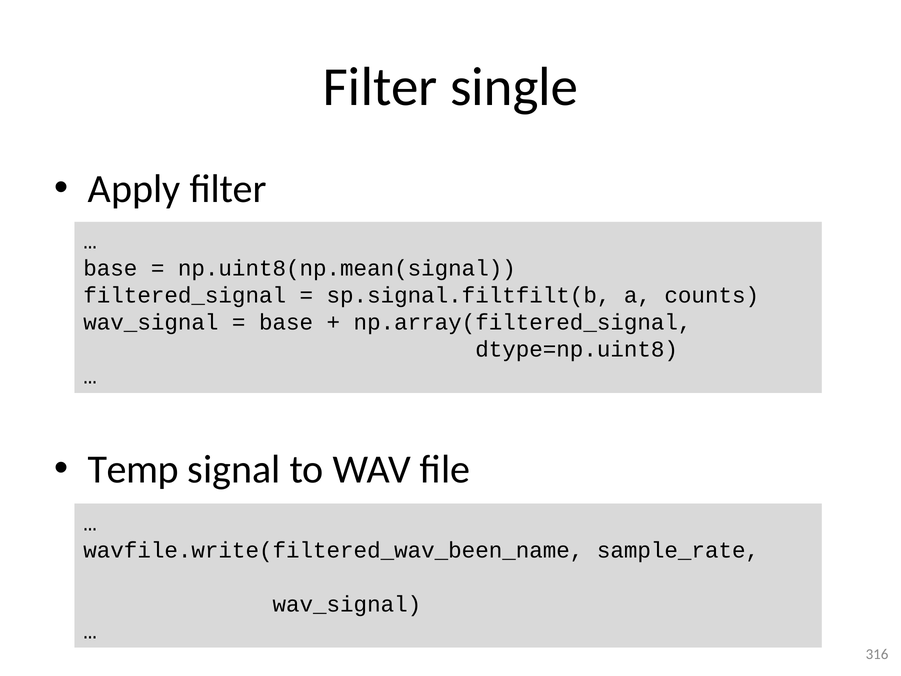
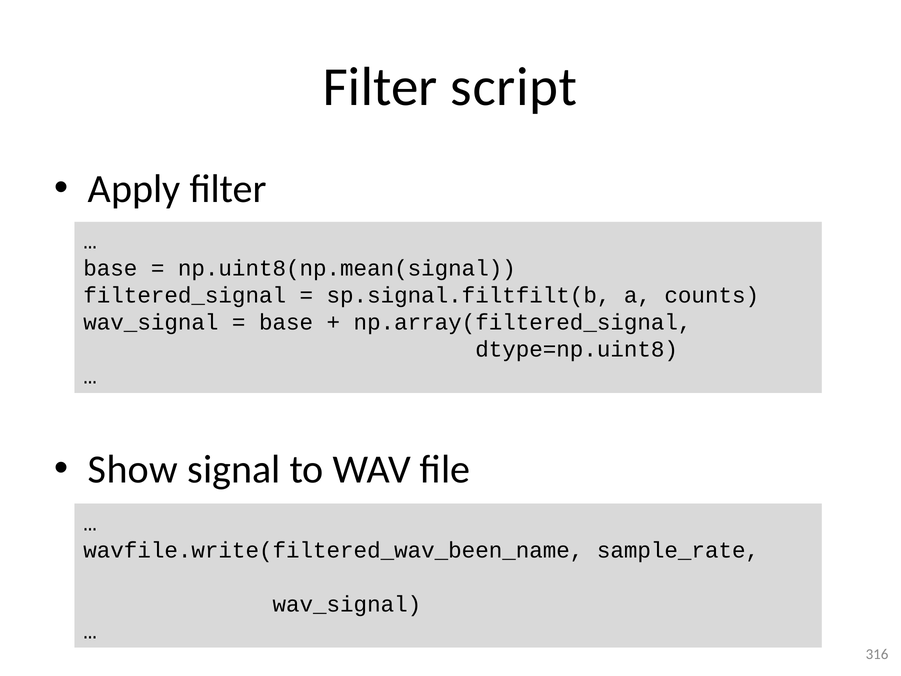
single: single -> script (514, 87)
Temp: Temp -> Show (133, 469)
